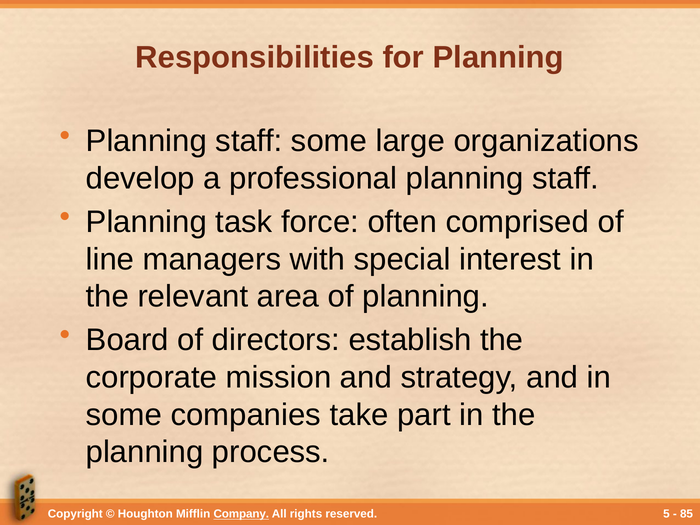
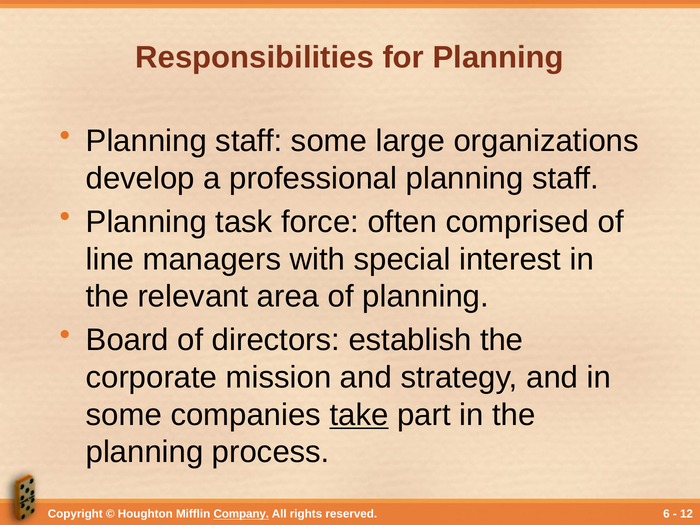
take underline: none -> present (359, 415)
5: 5 -> 6 (666, 514)
85: 85 -> 12 (687, 514)
